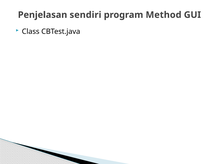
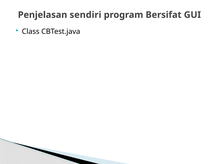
Method: Method -> Bersifat (164, 15)
